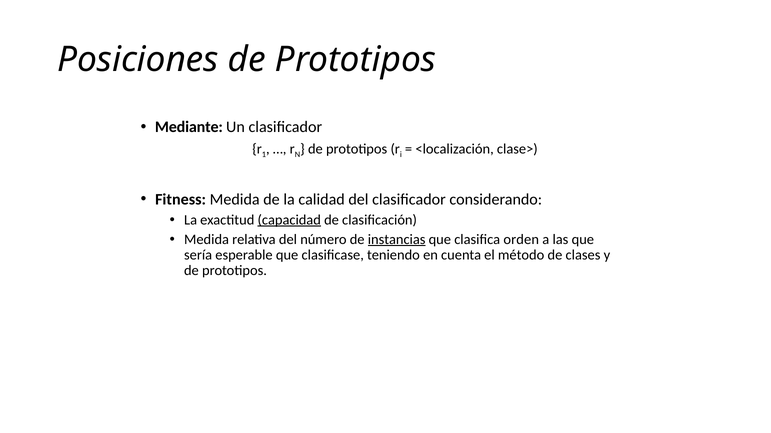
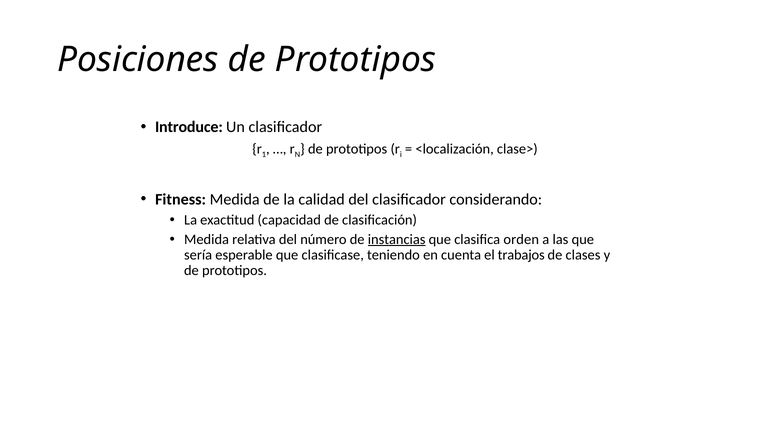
Mediante: Mediante -> Introduce (189, 127)
capacidad underline: present -> none (289, 220)
método: método -> trabajos (521, 255)
